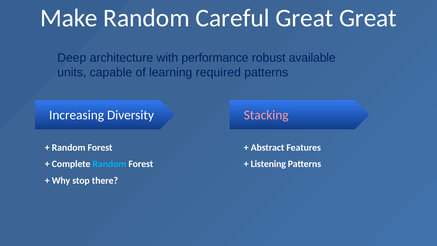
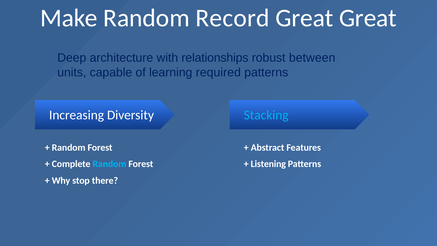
Careful: Careful -> Record (232, 18)
performance: performance -> relationships (215, 58)
available: available -> between (312, 58)
Stacking colour: pink -> light blue (266, 115)
